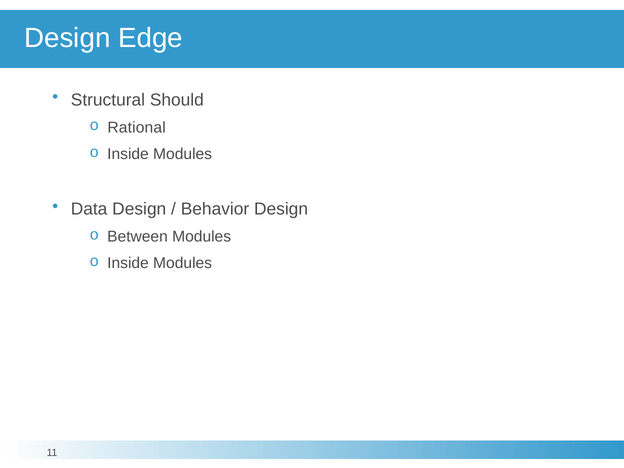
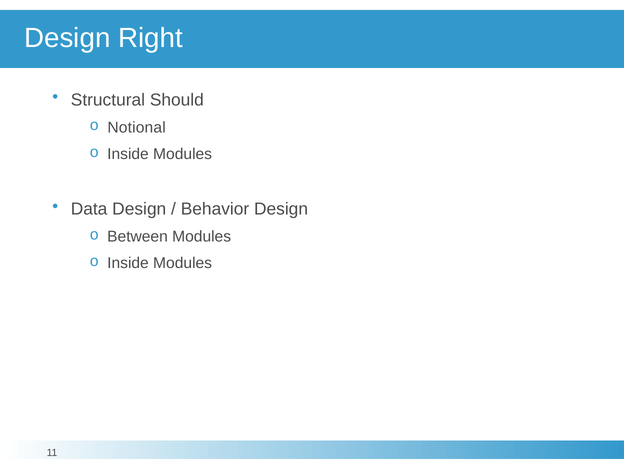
Edge: Edge -> Right (151, 38)
Rational: Rational -> Notional (137, 127)
